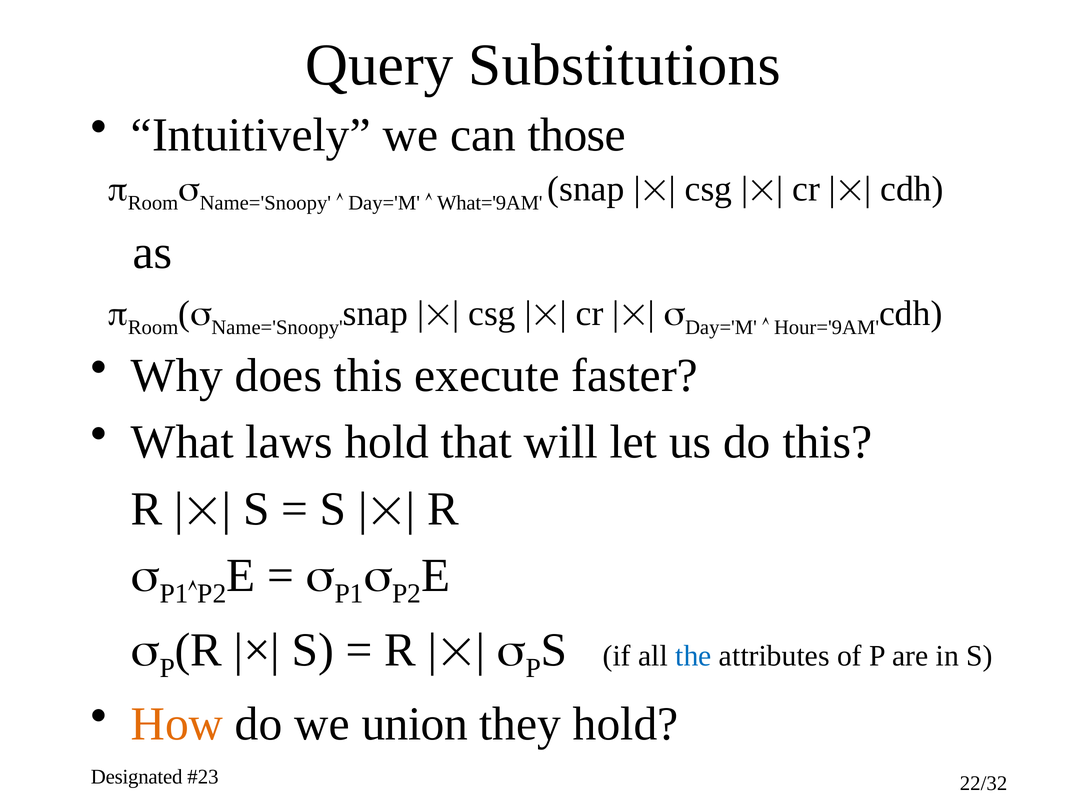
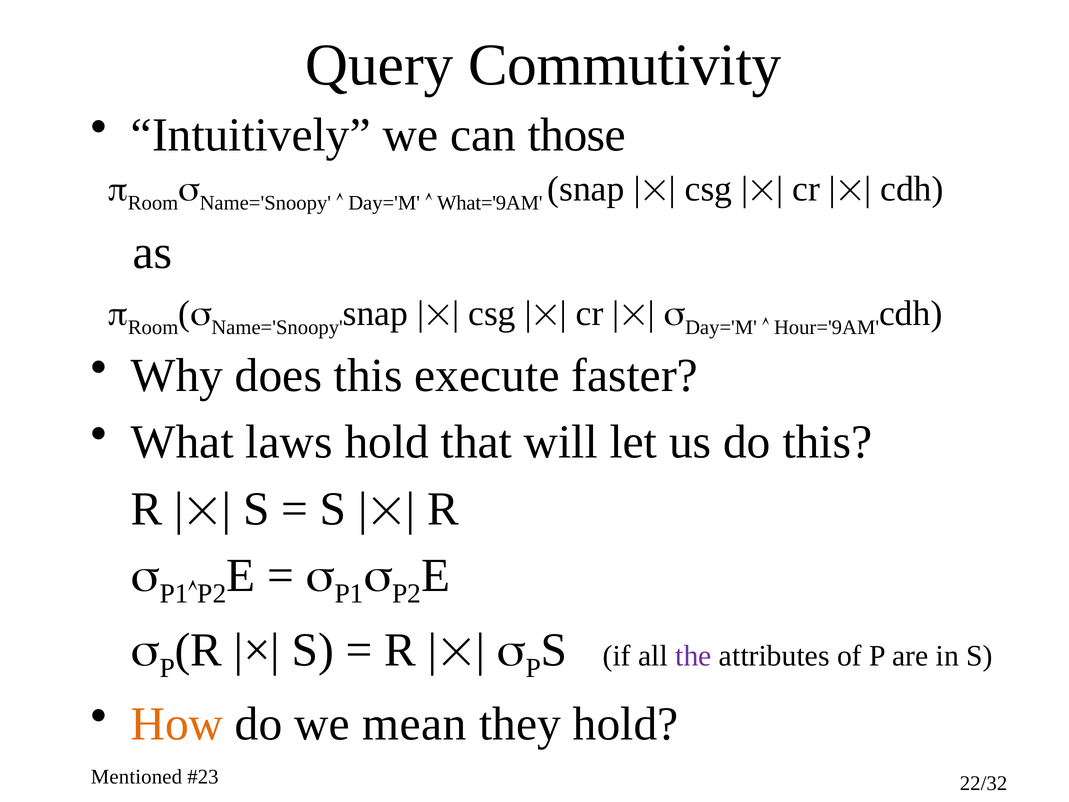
Substitutions: Substitutions -> Commutivity (625, 65)
the colour: blue -> purple (693, 655)
union: union -> mean (414, 724)
Designated: Designated -> Mentioned (136, 777)
